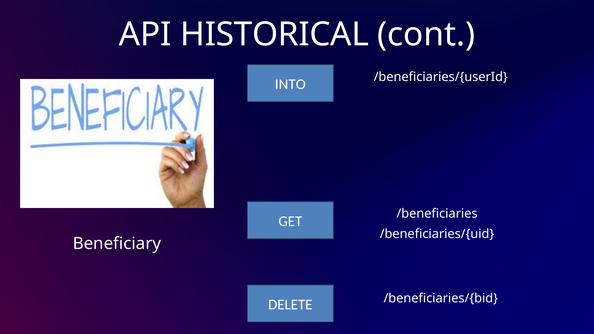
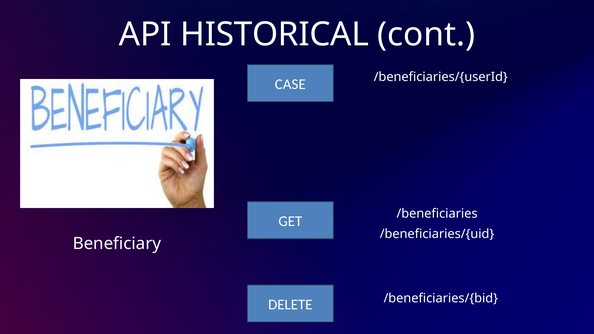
INTO: INTO -> CASE (290, 84)
